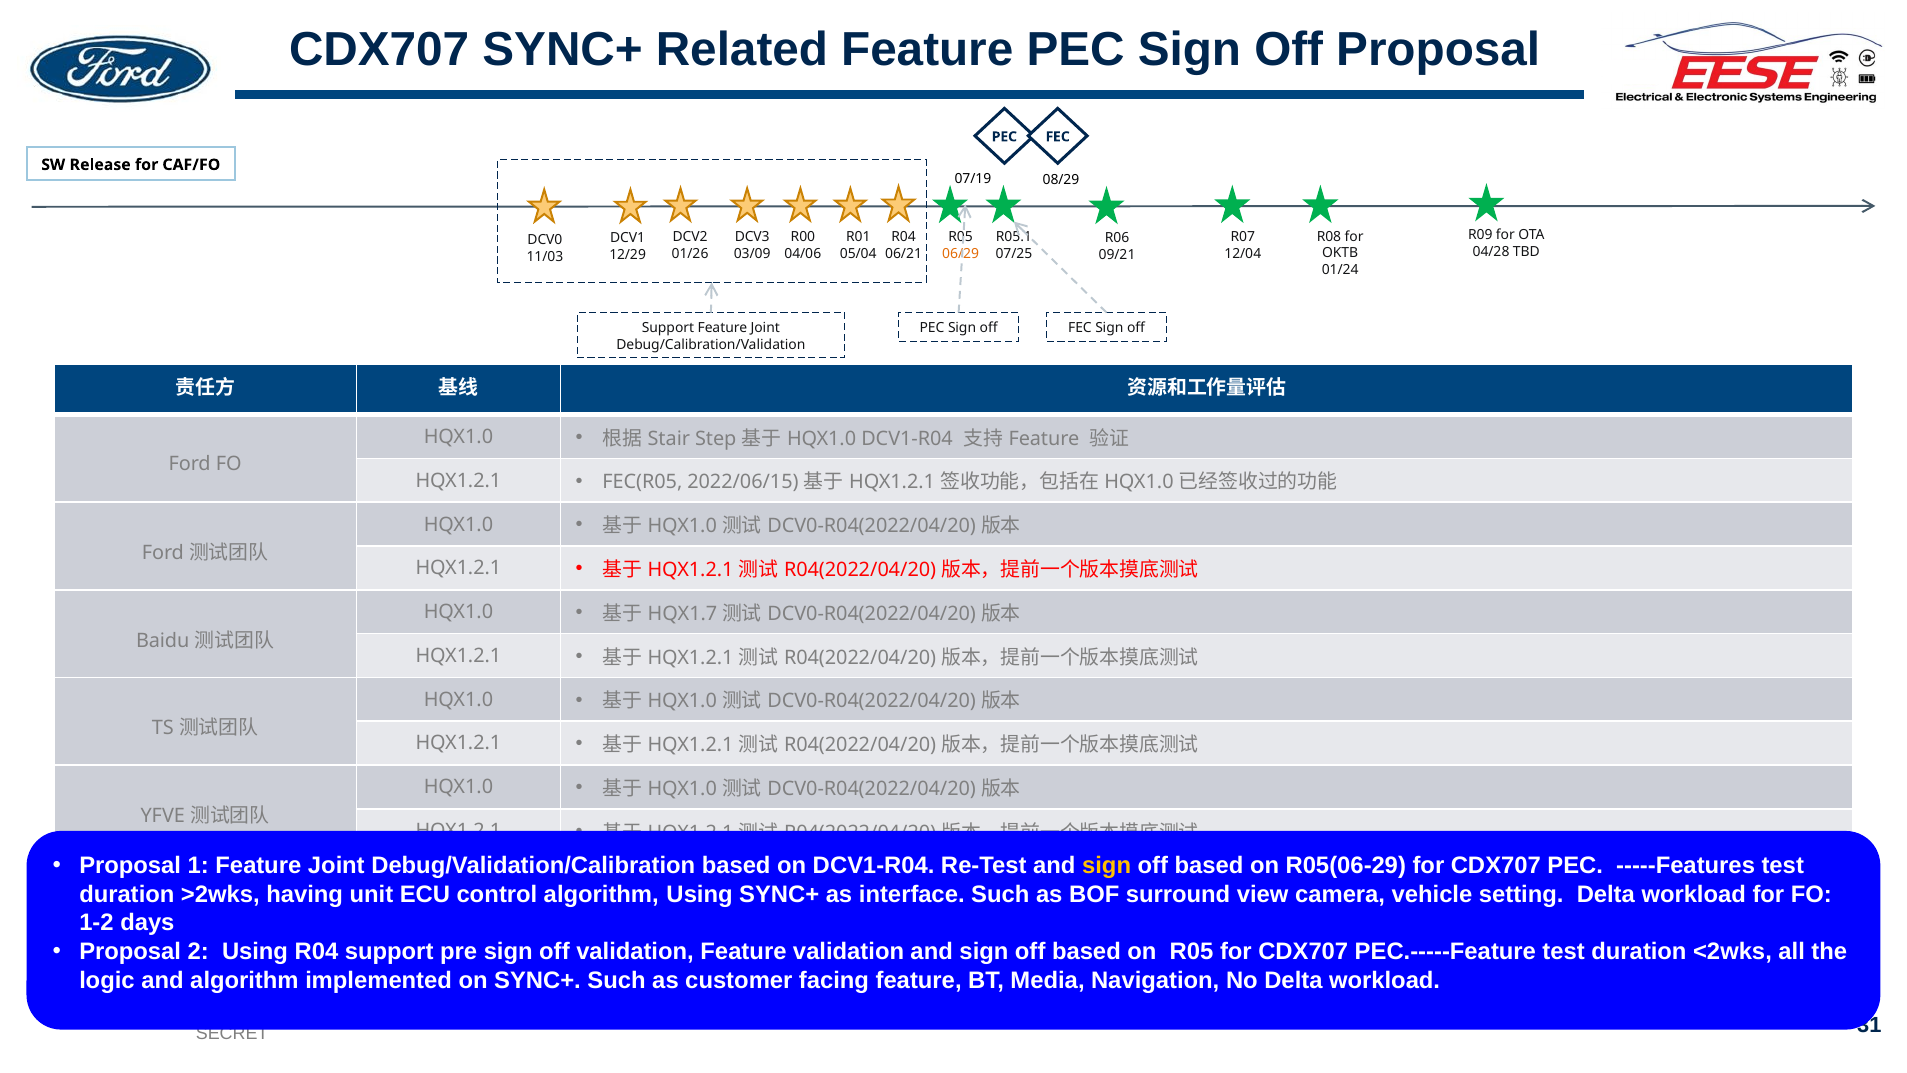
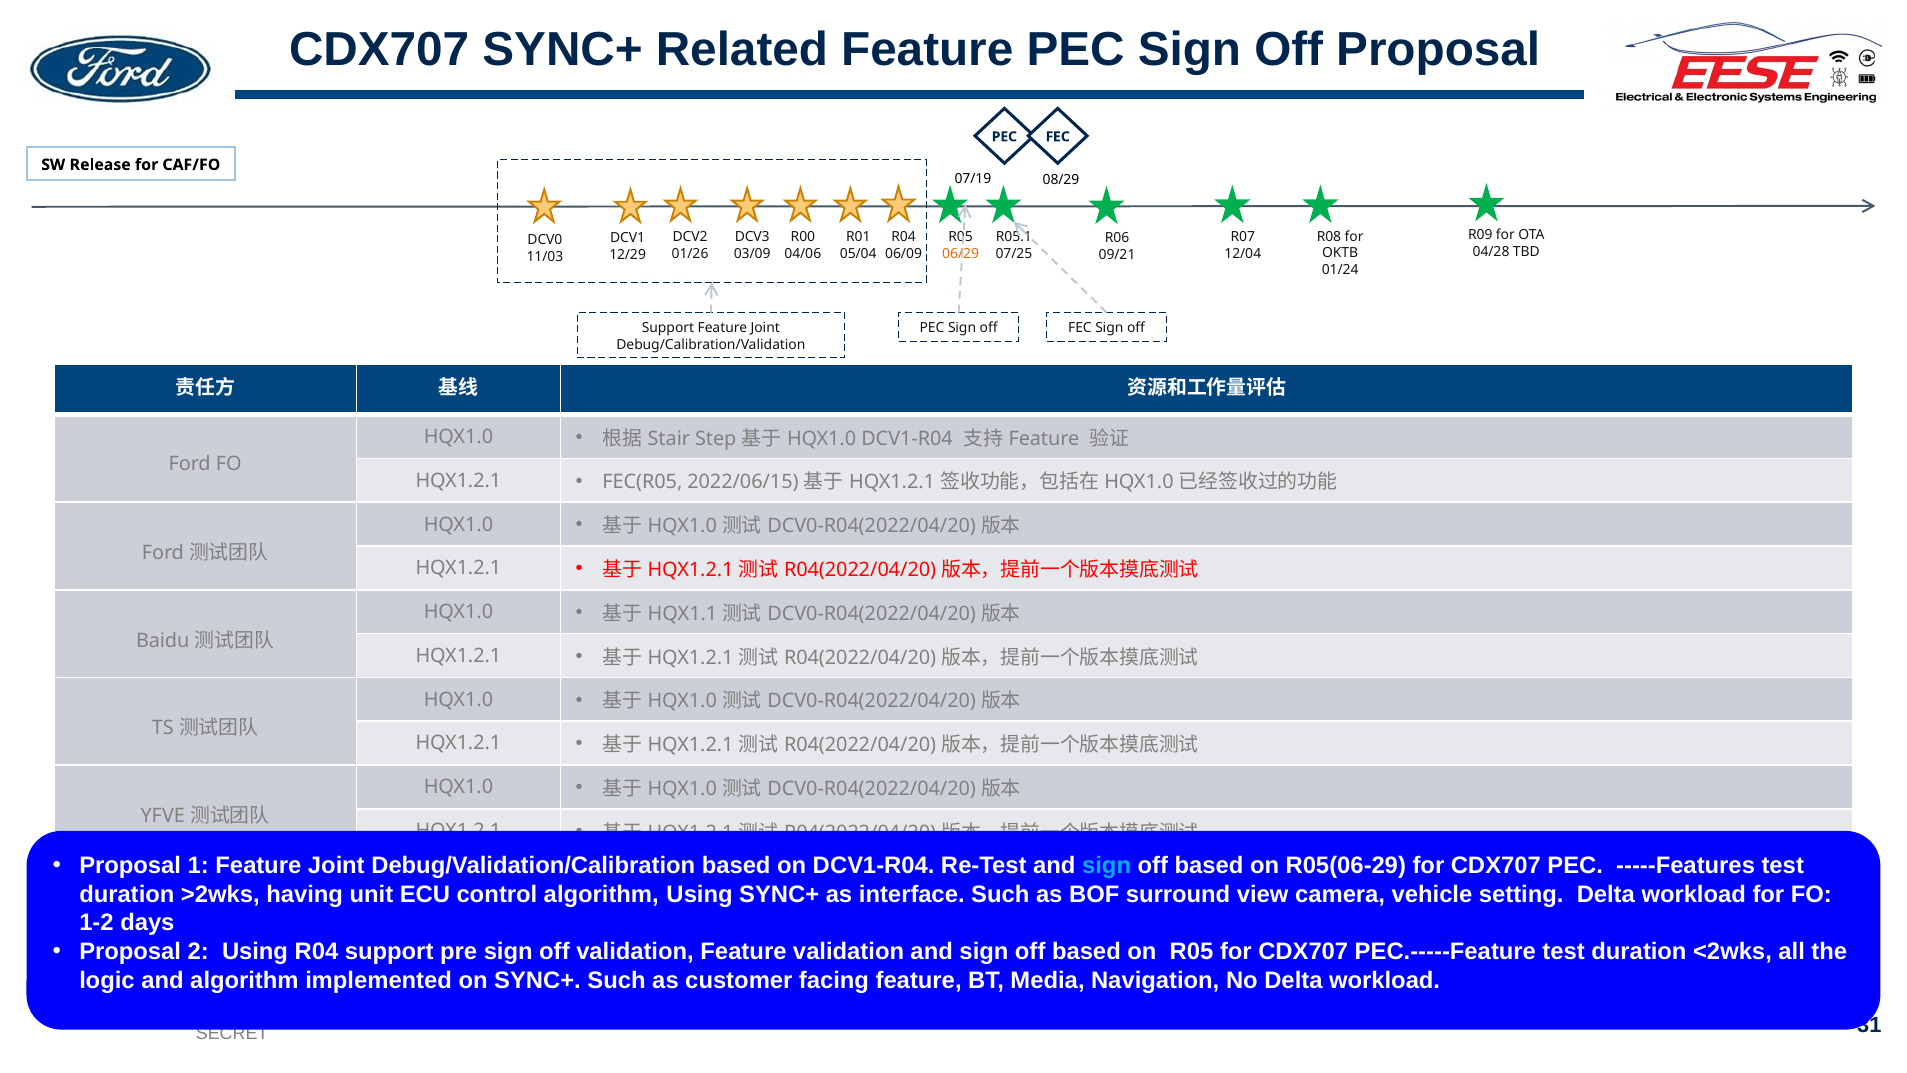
06/21: 06/21 -> 06/09 (904, 253)
HQX1.7: HQX1.7 -> HQX1.1 (682, 614)
sign colour: yellow -> light blue (1107, 865)
